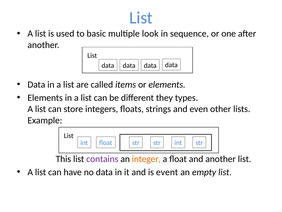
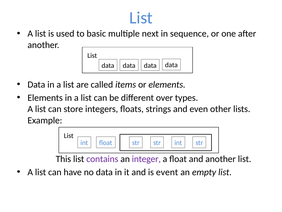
look: look -> next (150, 34)
they: they -> over (164, 97)
integer colour: orange -> purple (146, 159)
